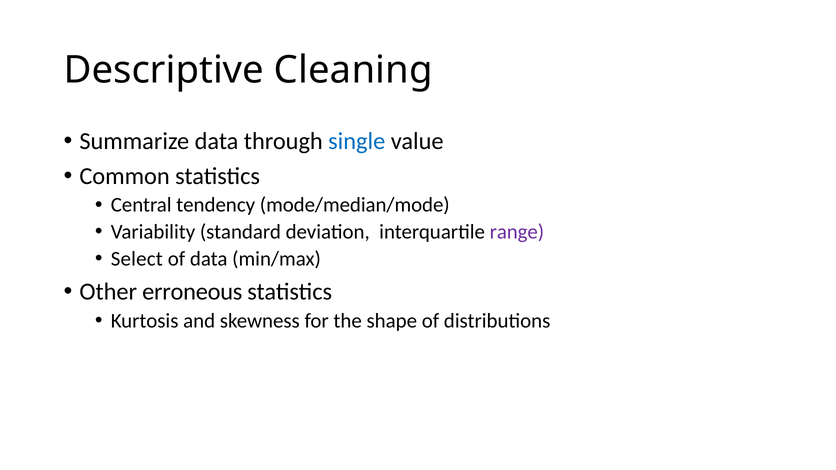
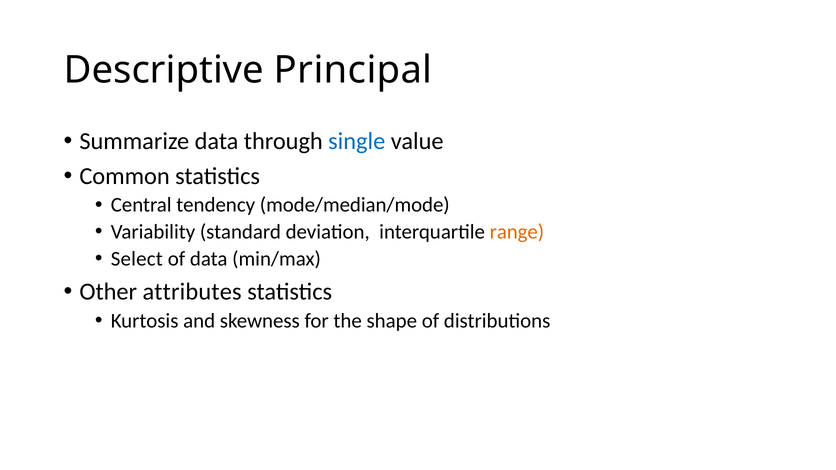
Cleaning: Cleaning -> Principal (353, 70)
range colour: purple -> orange (517, 232)
erroneous: erroneous -> attributes (192, 292)
